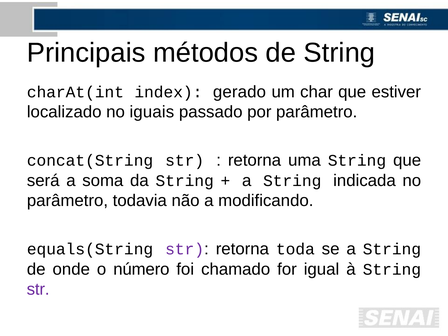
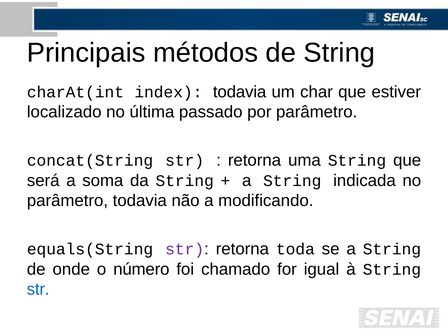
index gerado: gerado -> todavia (240, 92)
iguais: iguais -> última (152, 112)
str colour: purple -> blue (38, 289)
